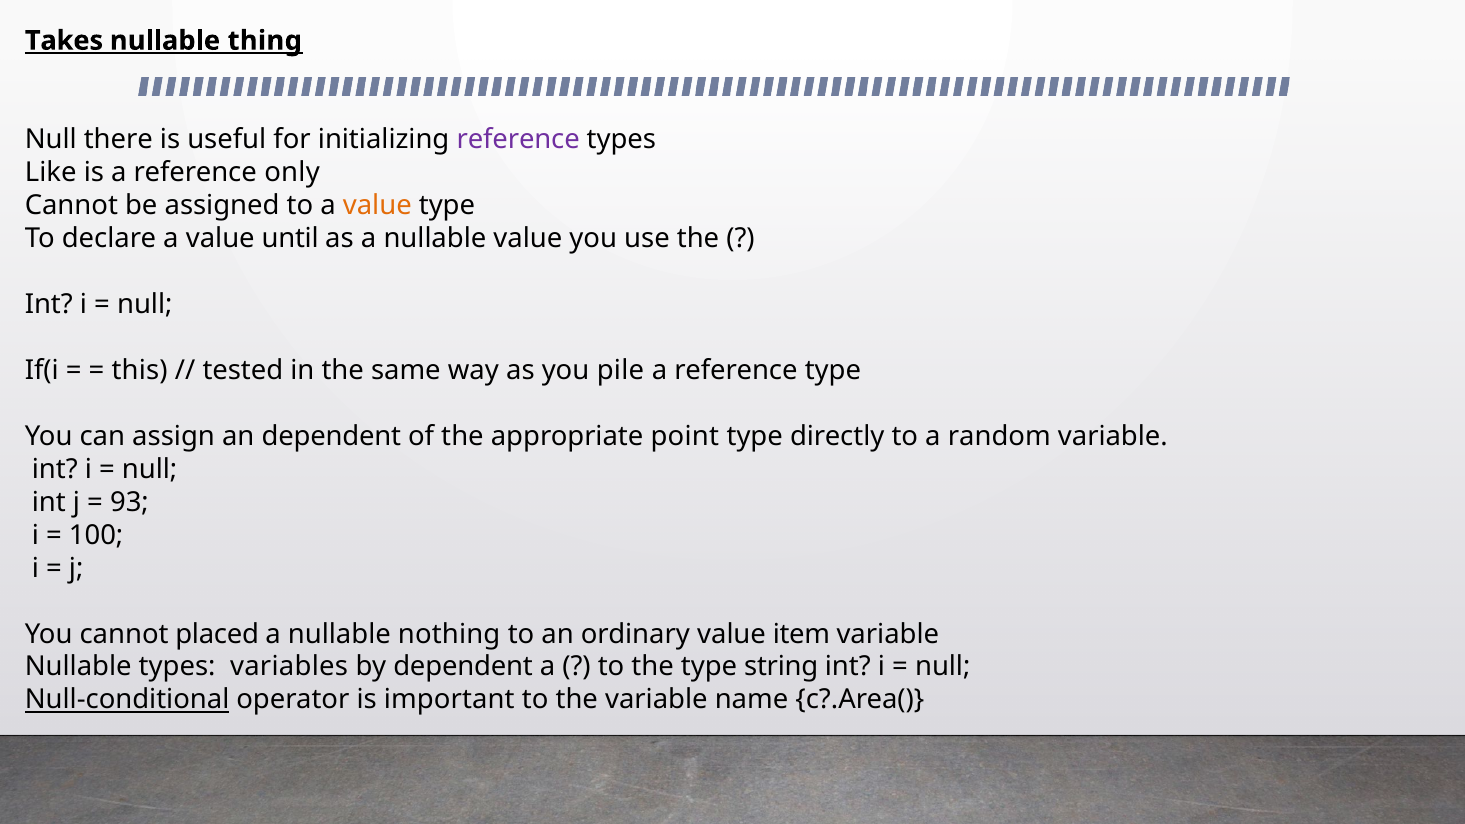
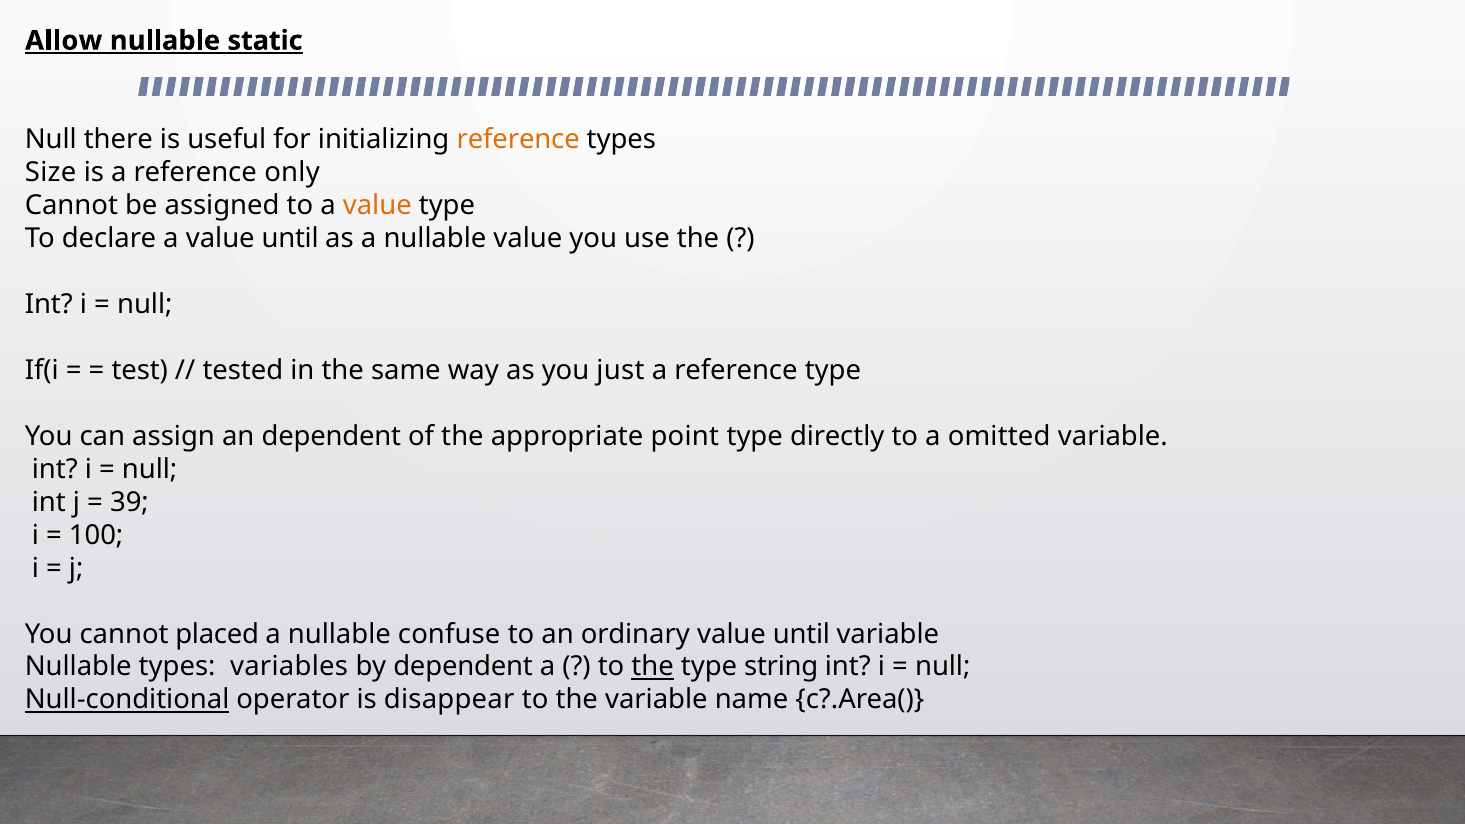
Takes: Takes -> Allow (64, 41)
thing: thing -> static (265, 41)
reference colour: purple -> orange (518, 140)
Like: Like -> Size (51, 173)
this: this -> test (140, 370)
pile: pile -> just (620, 370)
random: random -> omitted (999, 436)
93: 93 -> 39 (129, 502)
nothing: nothing -> confuse (449, 634)
ordinary value item: item -> until (801, 634)
the underline: none -> present (653, 667)
important: important -> disappear (449, 700)
